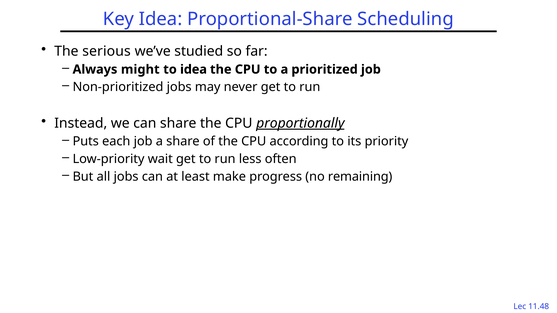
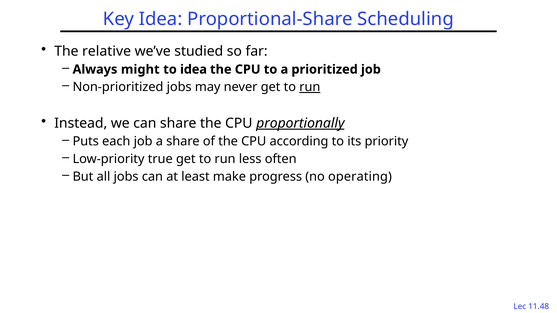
serious: serious -> relative (107, 51)
run underline: none -> present (310, 87)
wait: wait -> true (160, 159)
remaining: remaining -> operating (360, 177)
